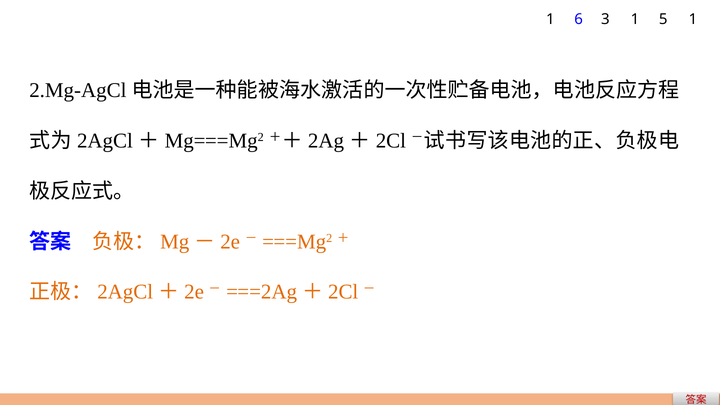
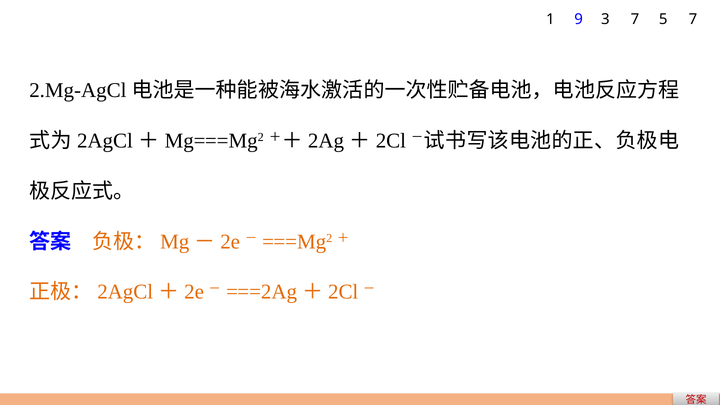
6: 6 -> 9 (579, 19)
3 1: 1 -> 7 (635, 19)
5 1: 1 -> 7 (693, 19)
